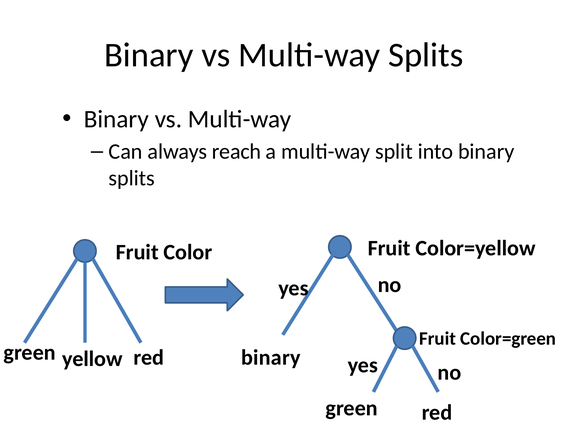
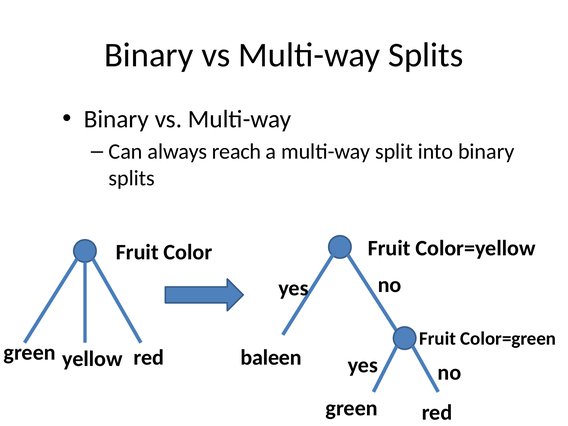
red binary: binary -> baleen (271, 358)
